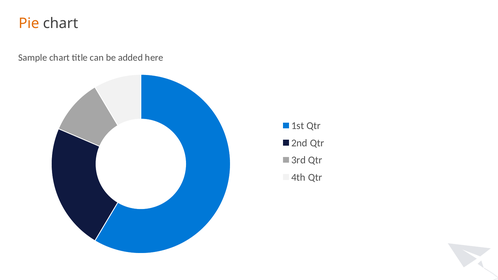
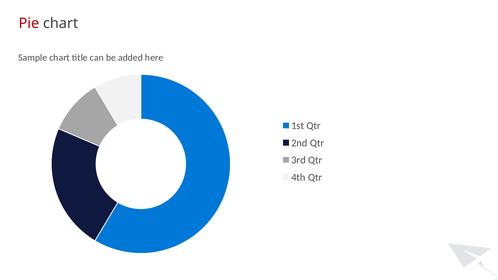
Pie colour: orange -> red (29, 23)
